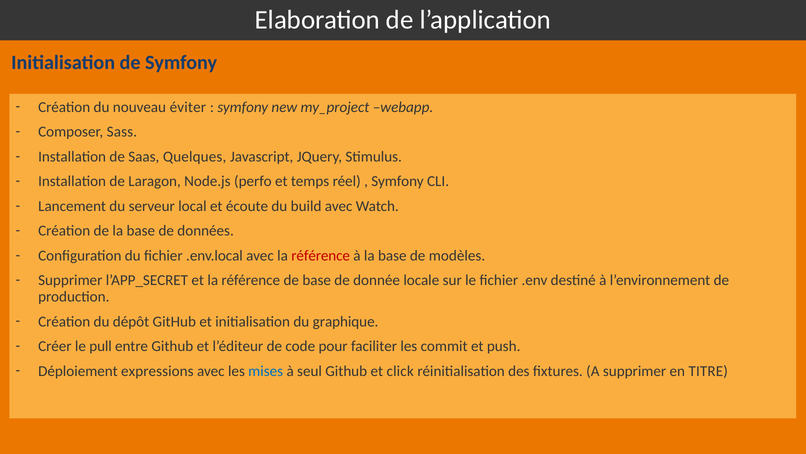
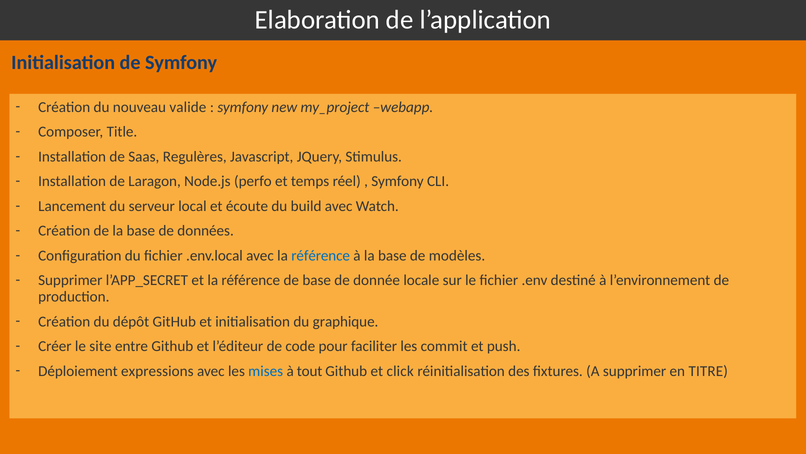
éviter: éviter -> valide (188, 107)
Sass: Sass -> Title (122, 132)
Quelques: Quelques -> Regulères (195, 156)
référence colour: red -> blue (321, 255)
pull: pull -> site (100, 346)
seul: seul -> tout (310, 371)
